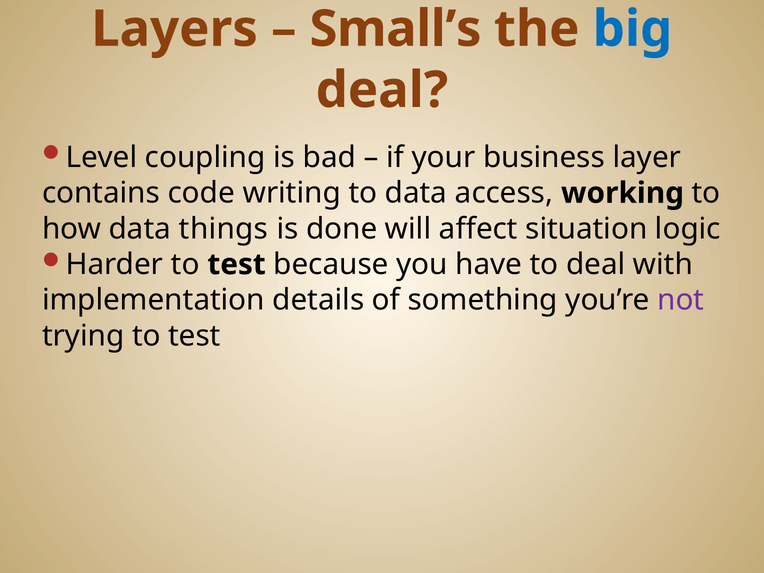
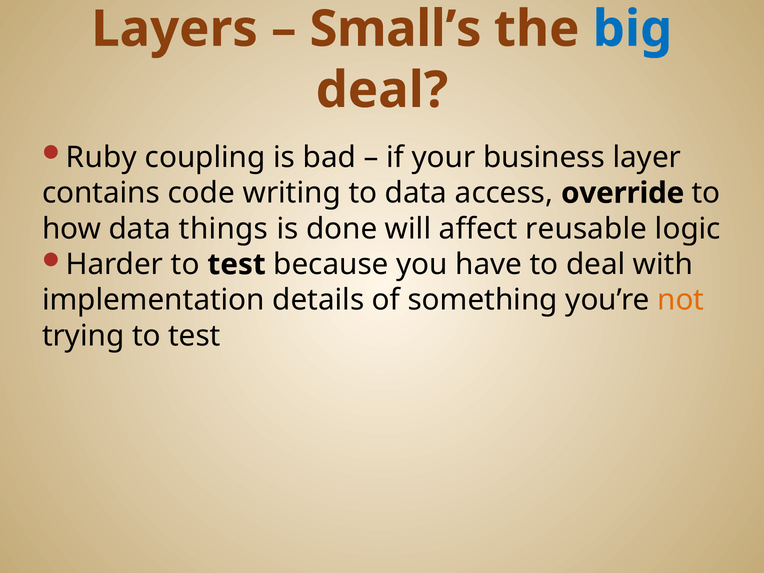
Level: Level -> Ruby (101, 157)
working: working -> override (623, 193)
situation: situation -> reusable (586, 229)
not colour: purple -> orange (681, 300)
